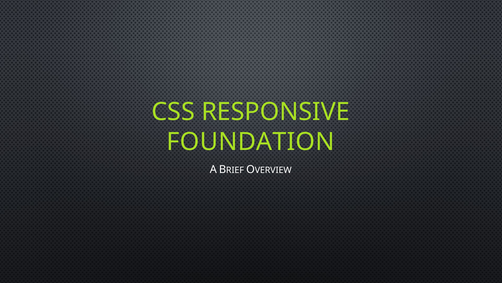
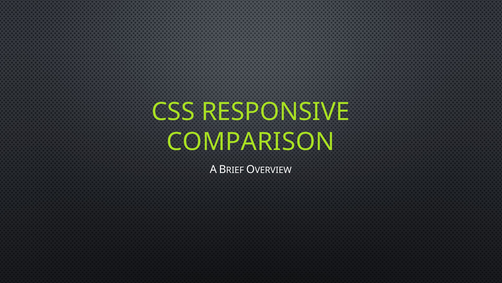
FOUNDATION: FOUNDATION -> COMPARISON (251, 142)
